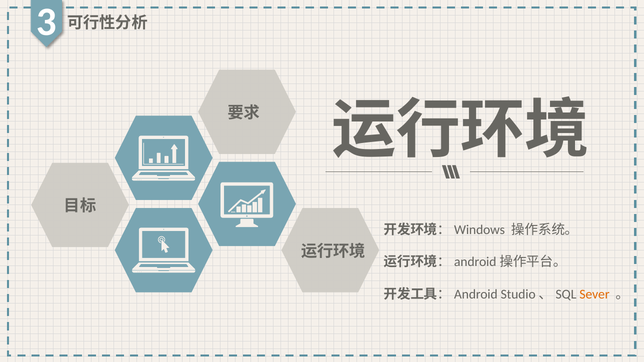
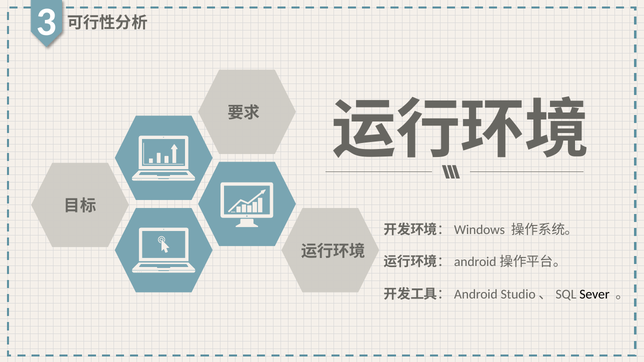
Sever colour: orange -> black (595, 294)
